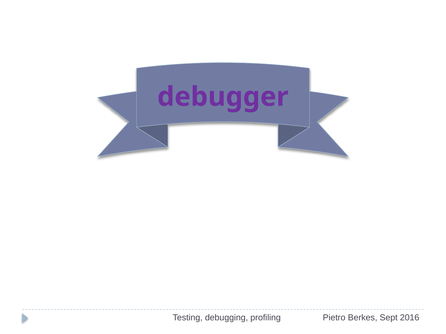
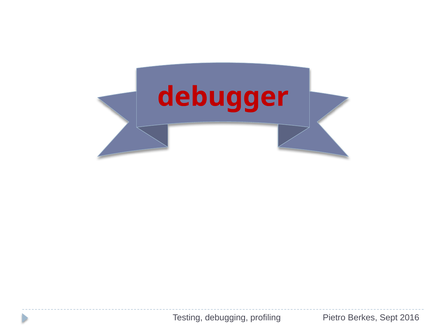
debugger colour: purple -> red (223, 97)
